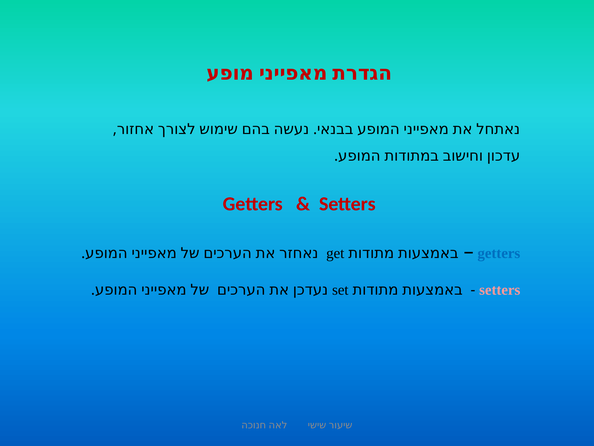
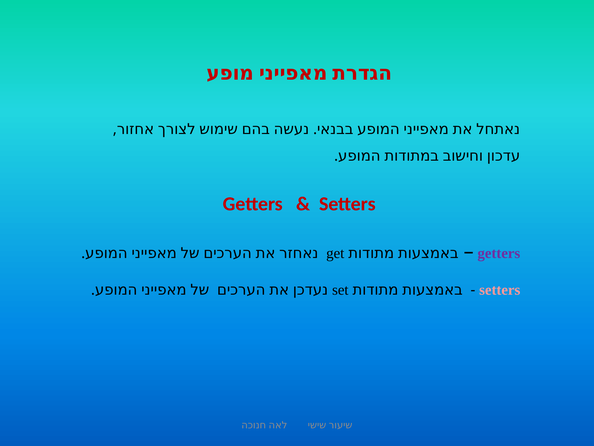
getters colour: blue -> purple (499, 253)
